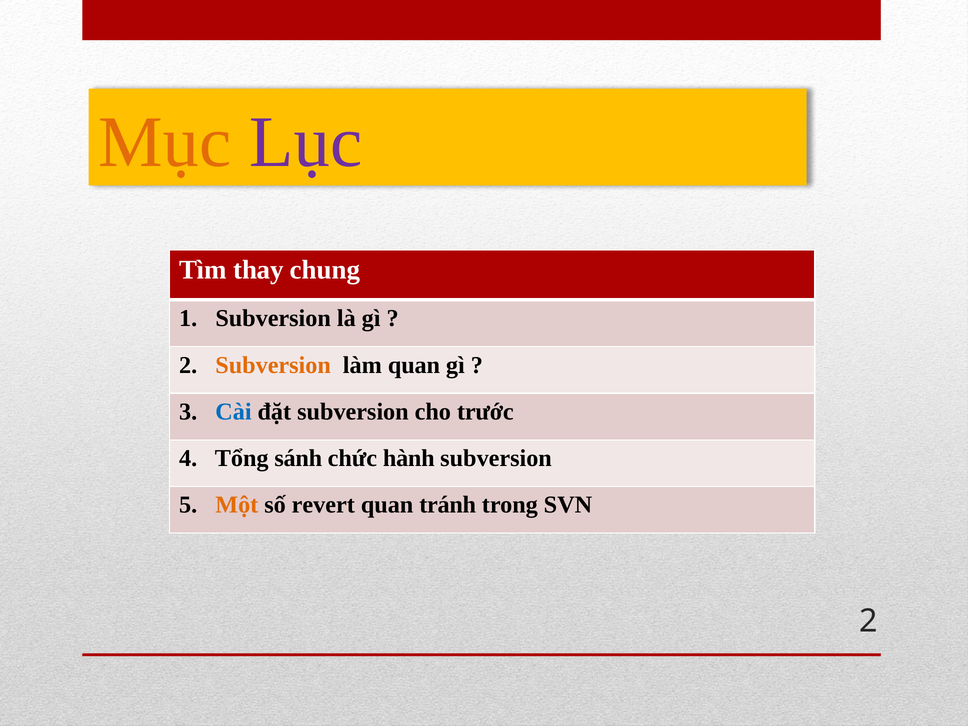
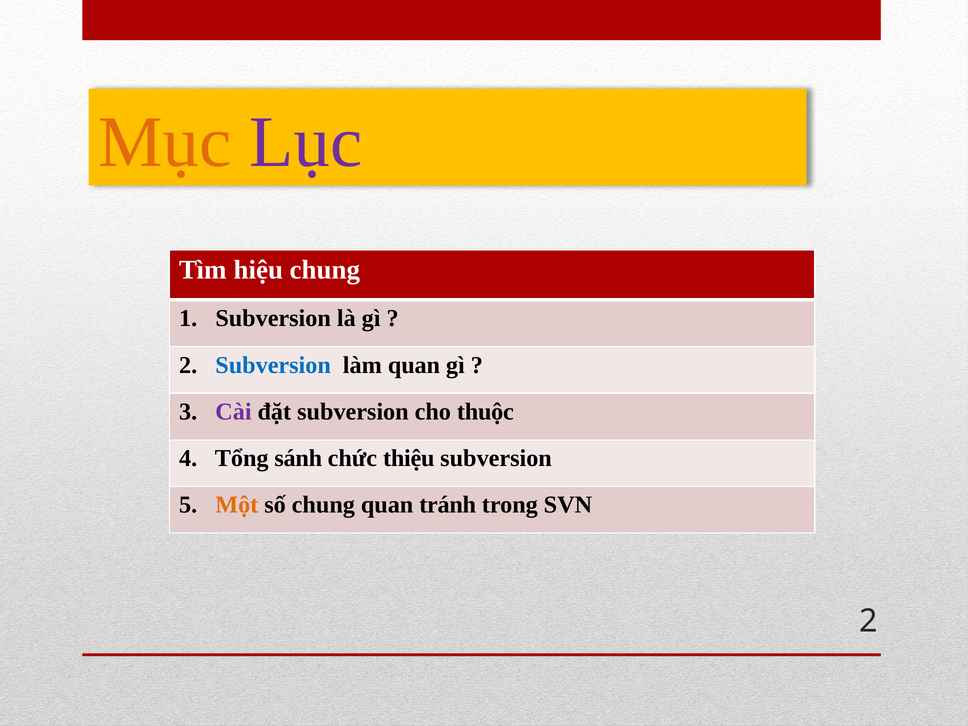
thay: thay -> hiệu (258, 270)
Subversion colour: orange -> blue (273, 365)
Cài colour: blue -> purple (233, 412)
trước: trước -> thuộc (485, 412)
hành: hành -> thiệu (409, 458)
số revert: revert -> chung (323, 505)
